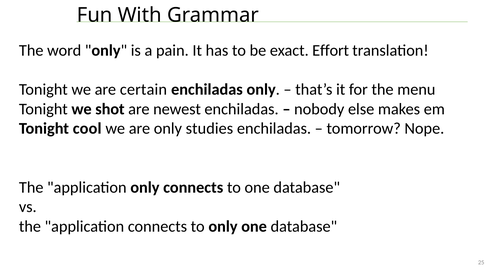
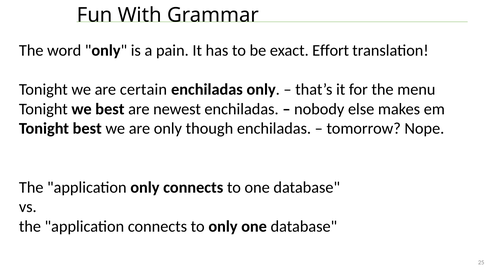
we shot: shot -> best (110, 109)
Tonight cool: cool -> best (87, 128)
studies: studies -> though (209, 128)
